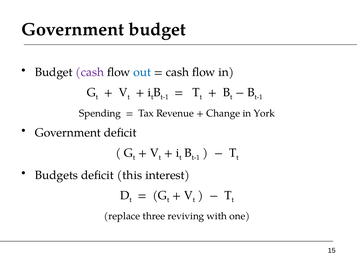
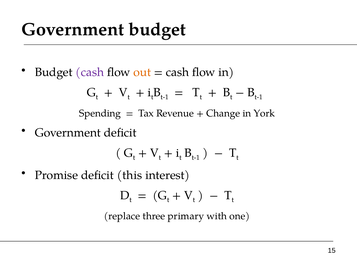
out colour: blue -> orange (142, 72)
Budgets: Budgets -> Promise (56, 175)
reviving: reviving -> primary (186, 216)
